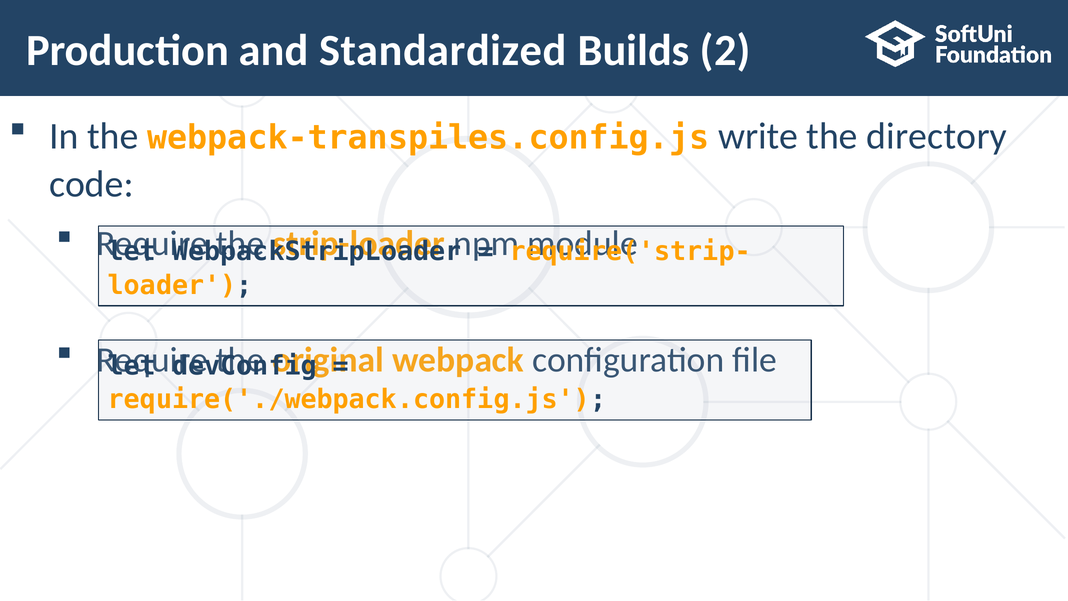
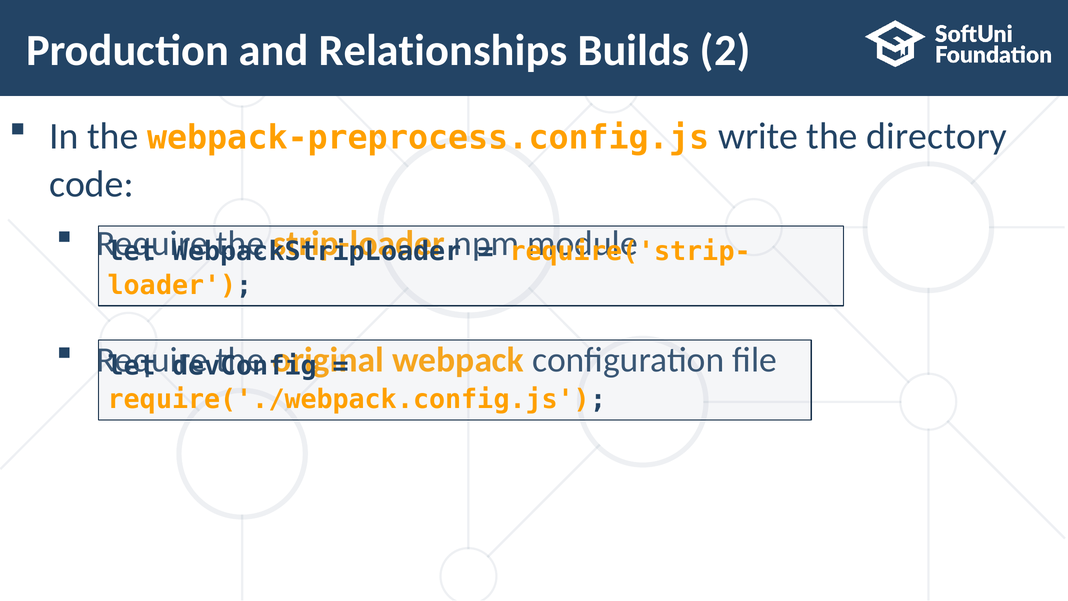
Standardized: Standardized -> Relationships (443, 51)
webpack-transpiles.config.js: webpack-transpiles.config.js -> webpack-preprocess.config.js (428, 138)
